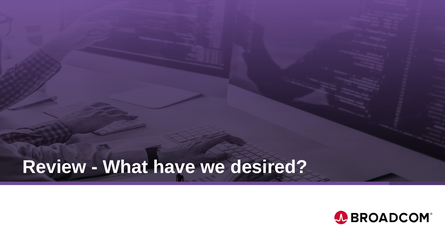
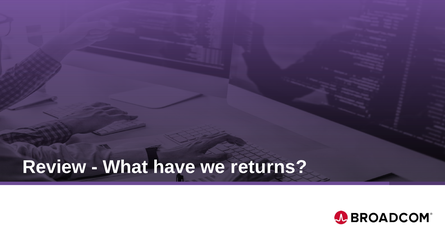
desired: desired -> returns (269, 167)
